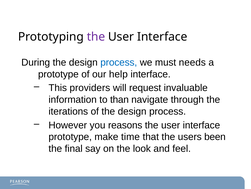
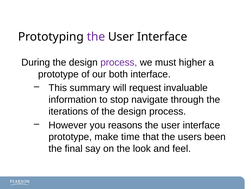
process colour: blue -> purple (119, 62)
needs: needs -> higher (192, 62)
help: help -> both (118, 74)
providers: providers -> summary (90, 88)
than: than -> stop (119, 99)
